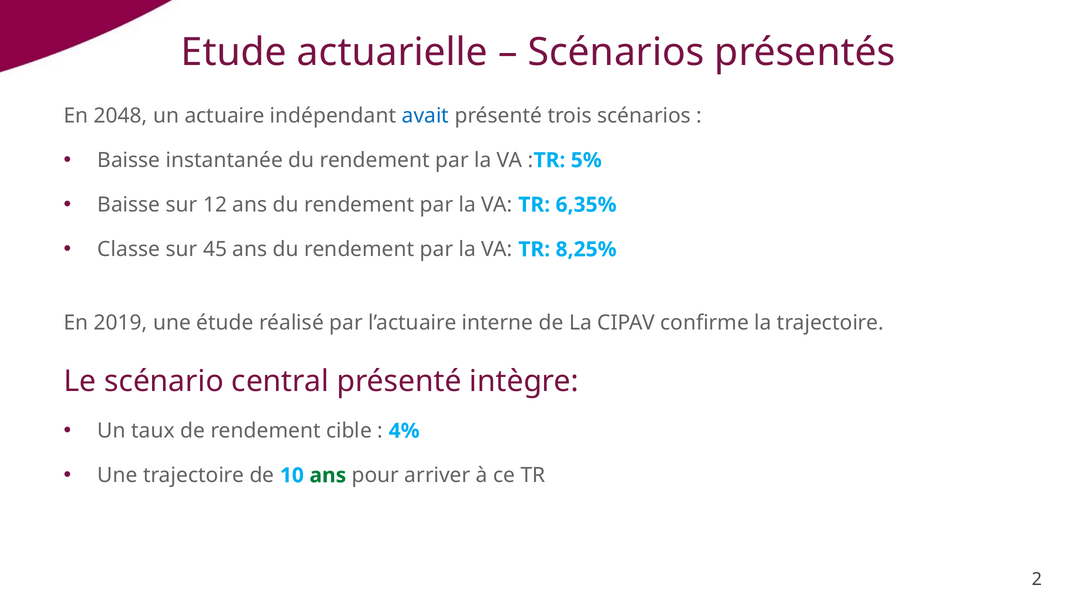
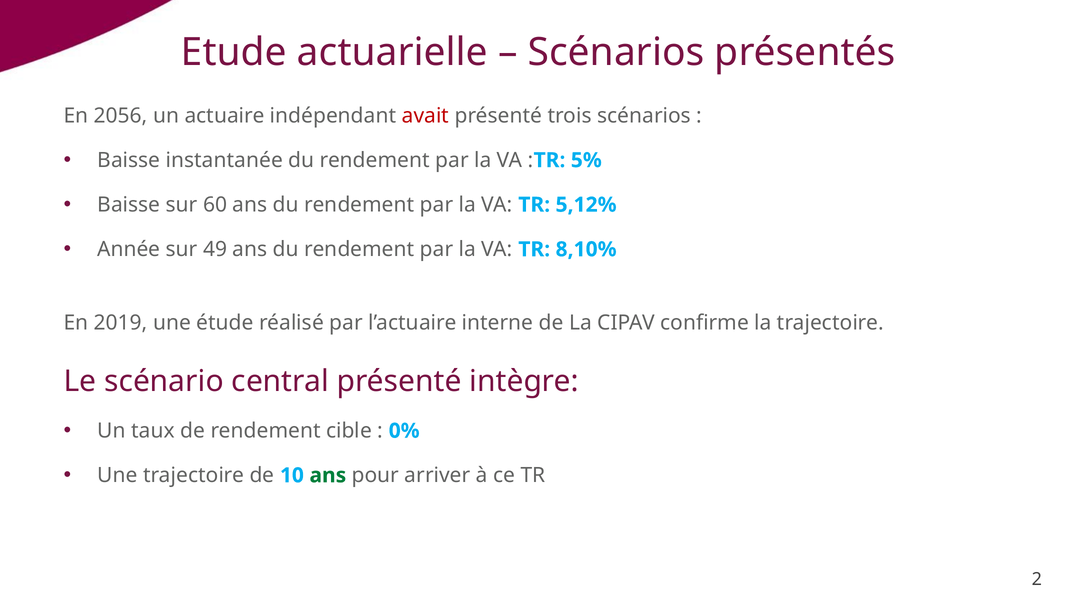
2048: 2048 -> 2056 (121, 116)
avait colour: blue -> red (425, 116)
12: 12 -> 60 (215, 205)
6,35%: 6,35% -> 5,12% (586, 205)
Classe: Classe -> Année (129, 249)
45: 45 -> 49 (215, 249)
8,25%: 8,25% -> 8,10% (586, 249)
4%: 4% -> 0% (404, 431)
